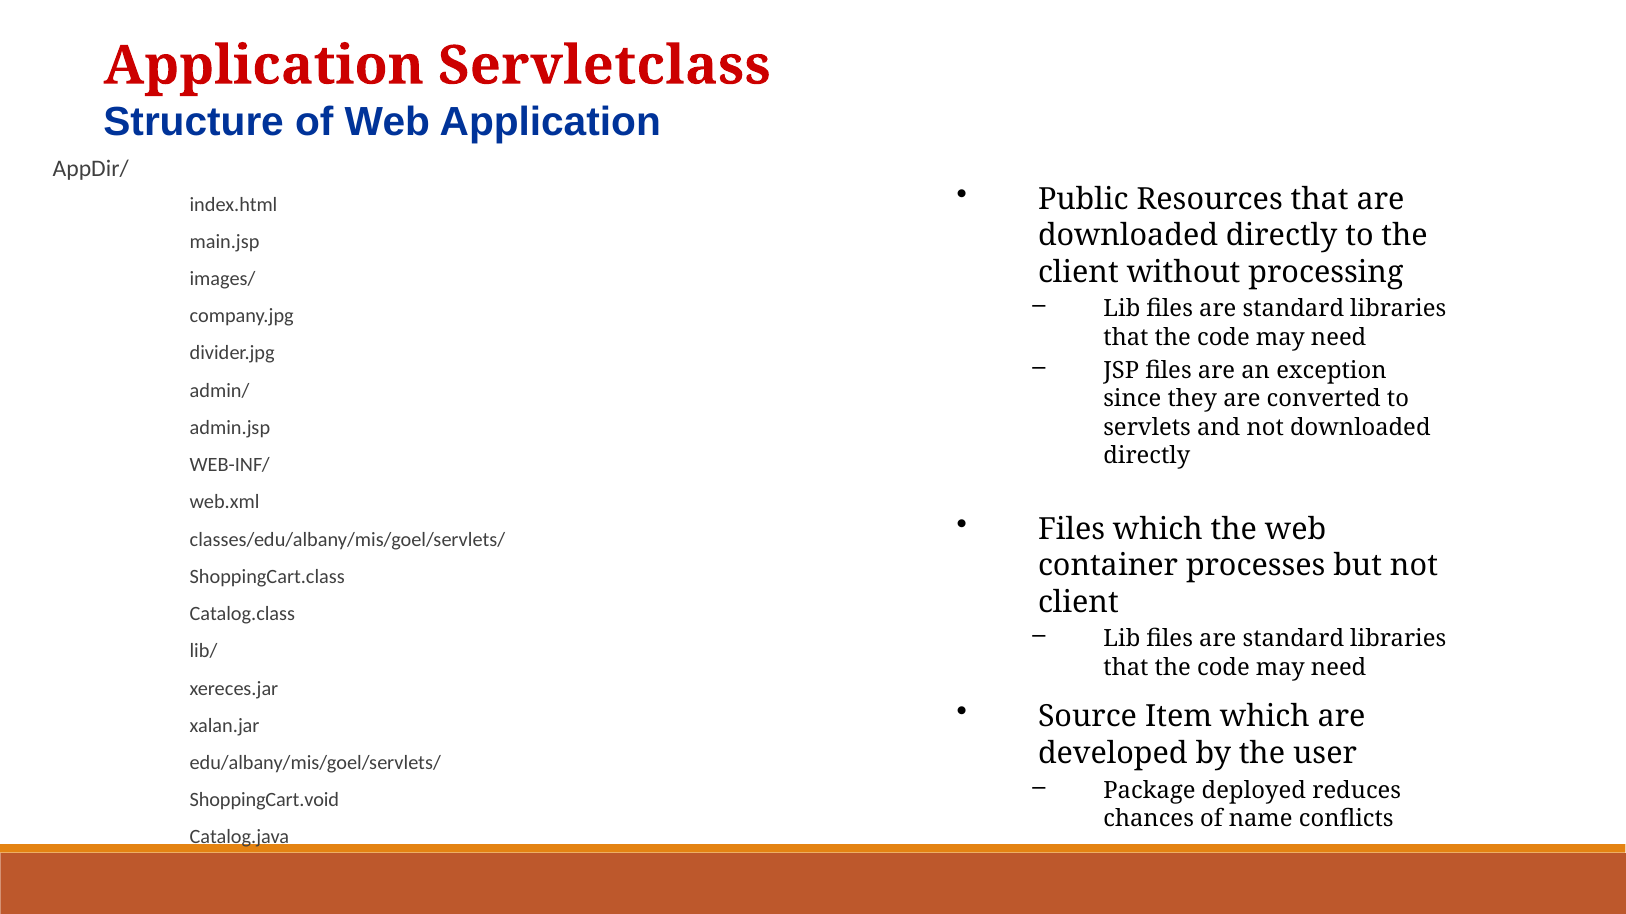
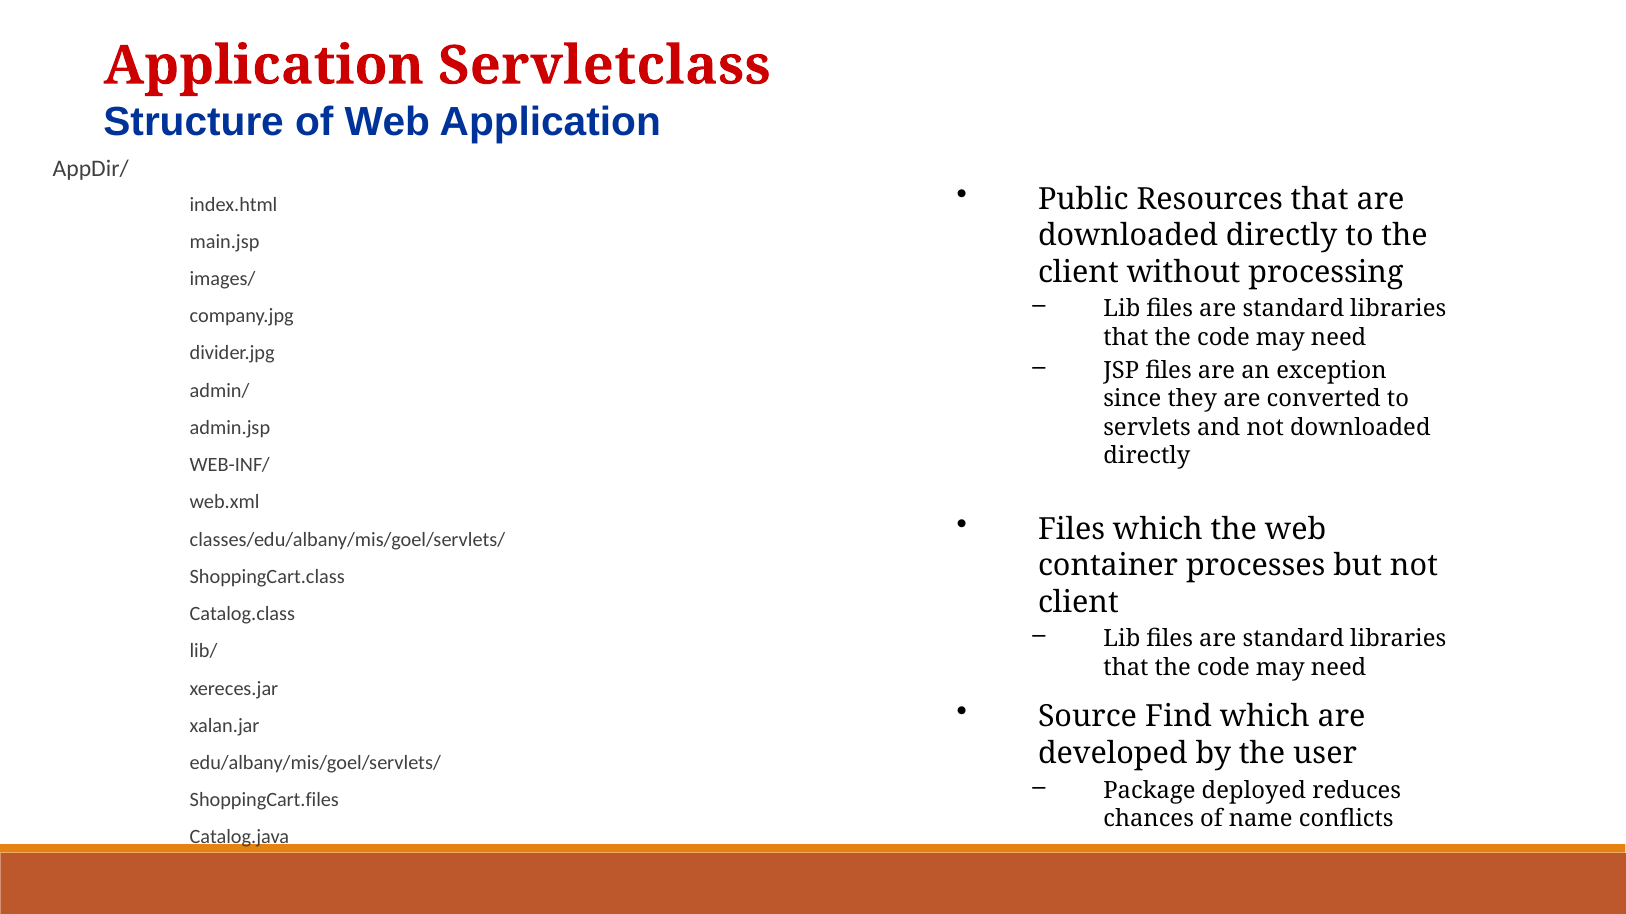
Item: Item -> Find (1178, 717)
ShoppingCart.void: ShoppingCart.void -> ShoppingCart.files (264, 801)
